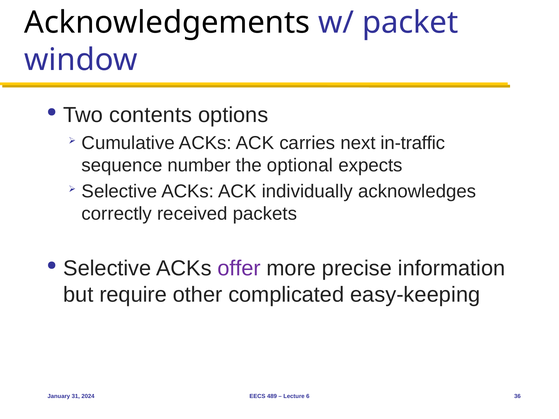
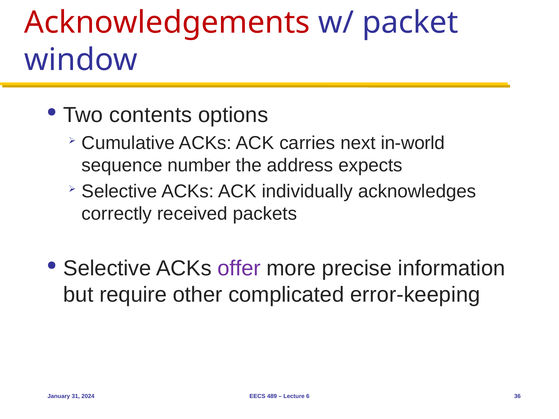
Acknowledgements colour: black -> red (167, 23)
in-traffic: in-traffic -> in-world (413, 143)
optional: optional -> address (300, 165)
easy-keeping: easy-keeping -> error-keeping (415, 295)
